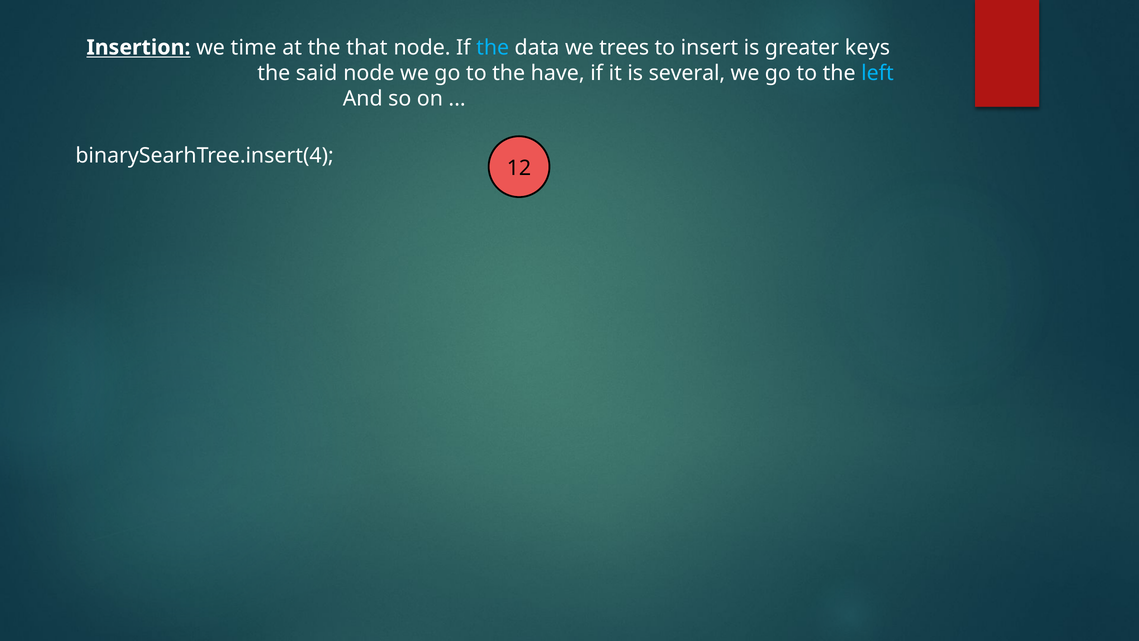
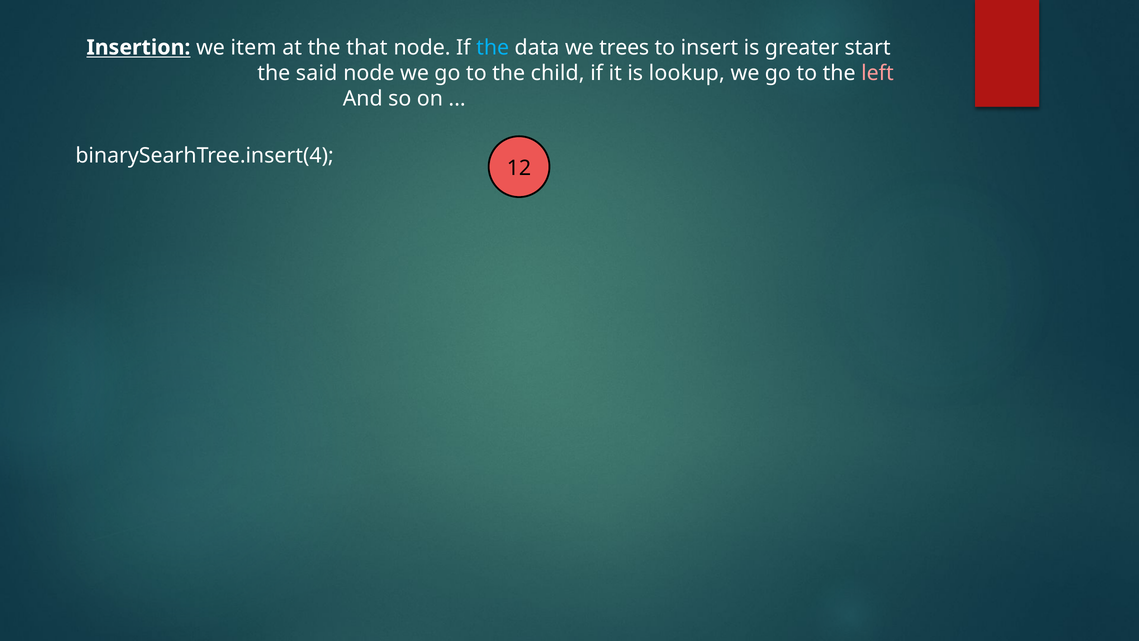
time: time -> item (254, 47)
keys: keys -> start (868, 47)
have: have -> child (558, 73)
several: several -> lookup (687, 73)
left colour: light blue -> pink (877, 73)
